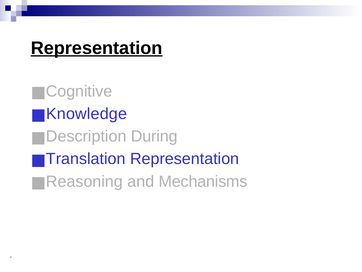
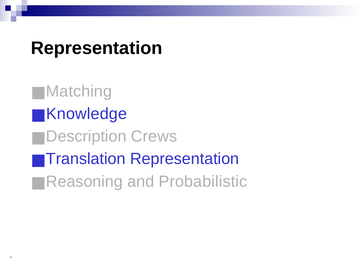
Representation underline: present -> none (97, 48)
Cognitive: Cognitive -> Matching (79, 91)
During: During -> Crews (154, 136)
Mechanisms: Mechanisms -> Probabilistic (203, 181)
